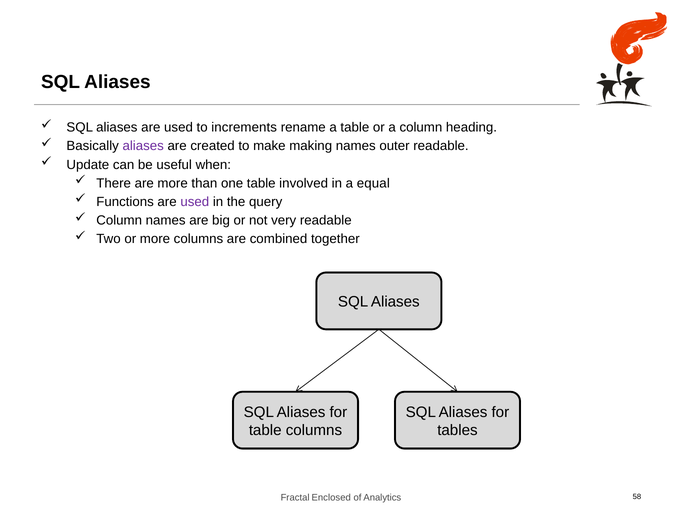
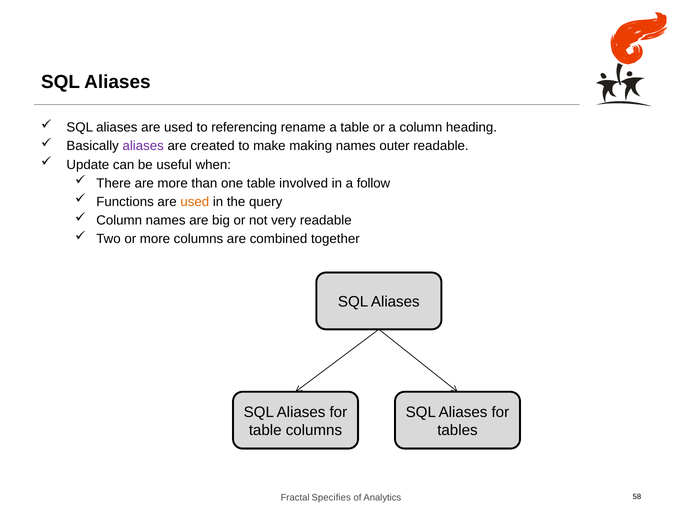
increments: increments -> referencing (244, 128)
equal: equal -> follow (373, 183)
used colour: purple -> orange (195, 202)
Enclosed: Enclosed -> Specifies (331, 498)
